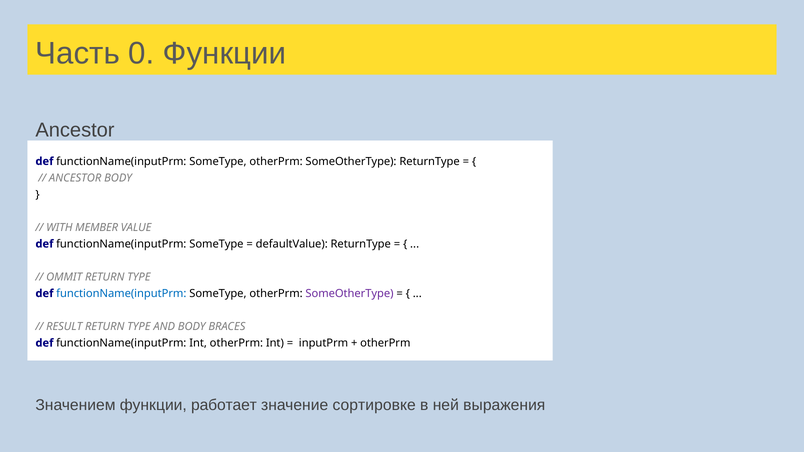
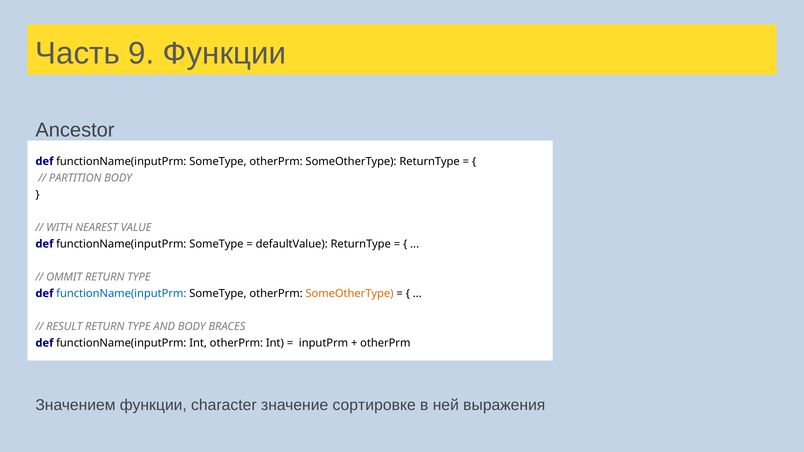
0: 0 -> 9 (141, 53)
ANCESTOR: ANCESTOR -> PARTITION (75, 178)
MEMBER: MEMBER -> NEAREST (97, 228)
SomeOtherType colour: purple -> orange (350, 294)
работает: работает -> character (224, 405)
